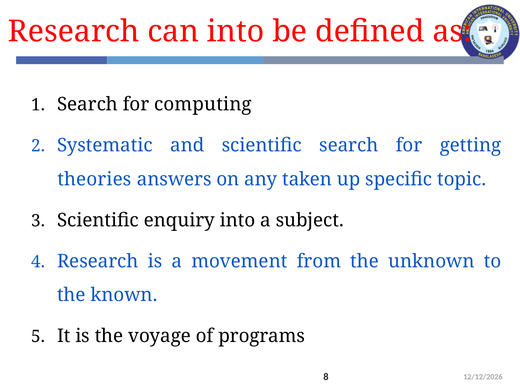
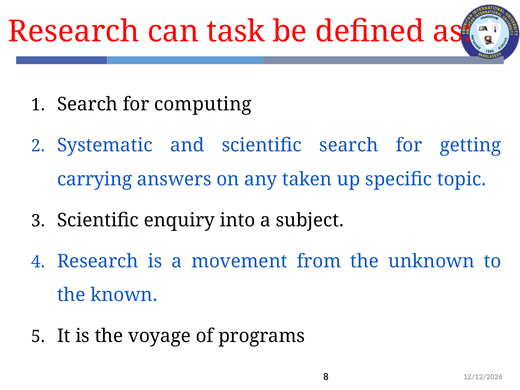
can into: into -> task (236, 32)
theories: theories -> carrying (95, 179)
